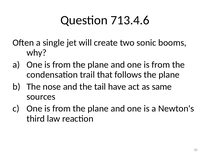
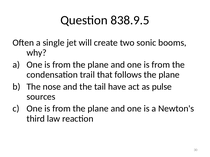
713.4.6: 713.4.6 -> 838.9.5 (130, 20)
same: same -> pulse (162, 87)
